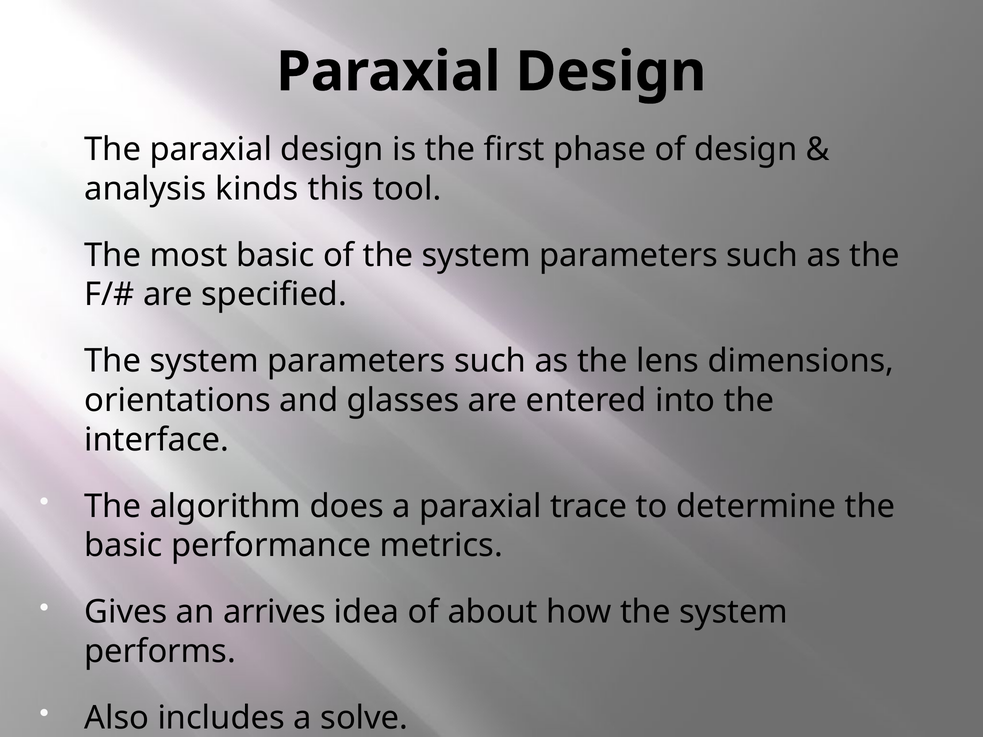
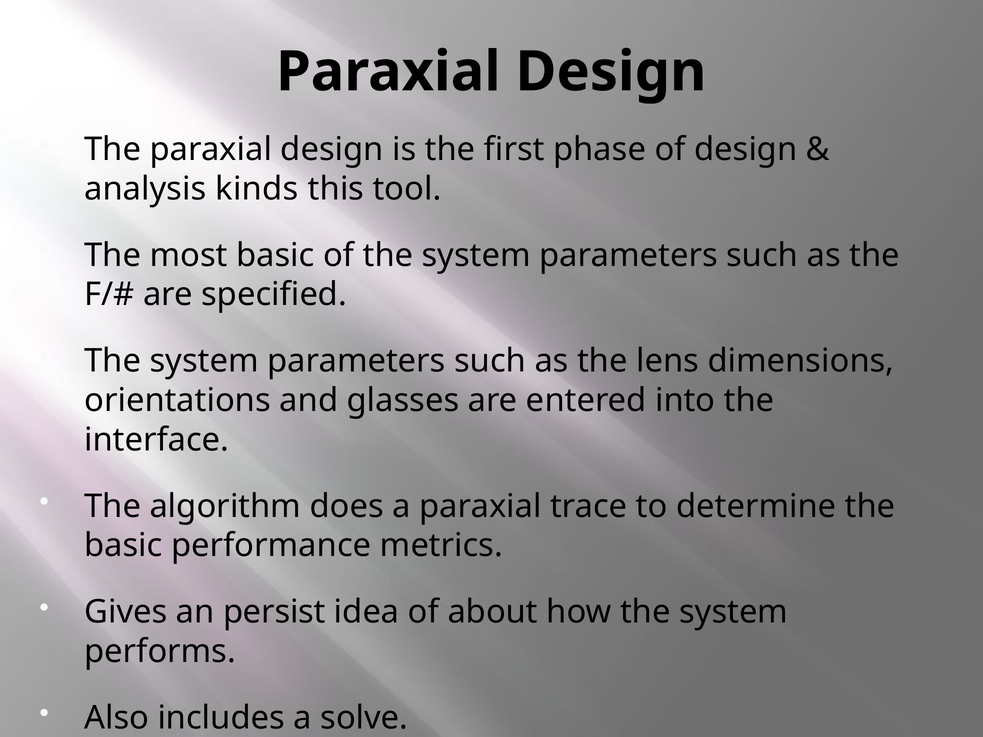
arrives: arrives -> persist (274, 612)
